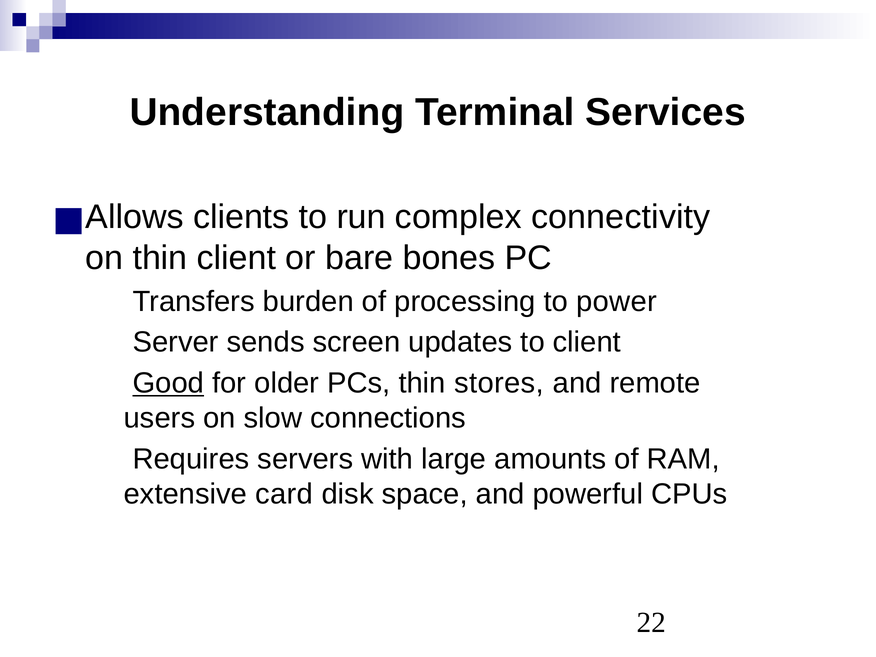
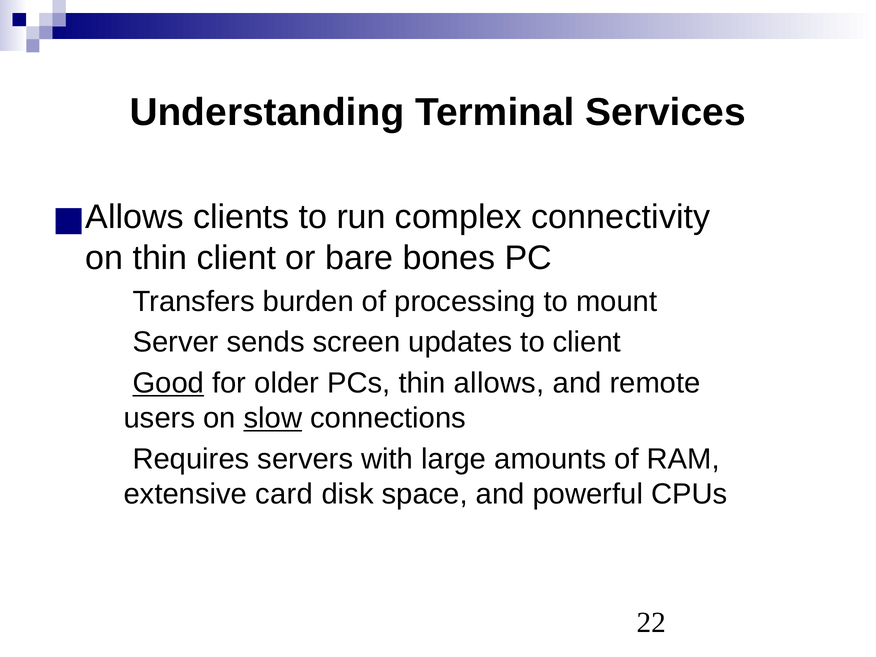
power: power -> mount (617, 301)
thin stores: stores -> allows (499, 383)
slow underline: none -> present (273, 418)
